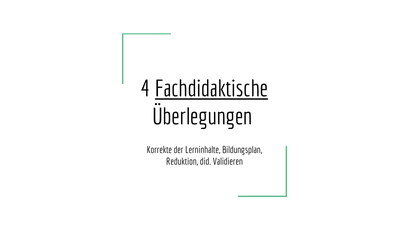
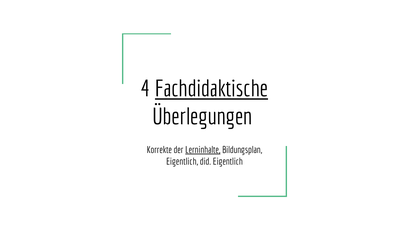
Lerninhalte underline: none -> present (203, 150)
Reduktion: Reduktion -> Eigentlich (182, 162)
did Validieren: Validieren -> Eigentlich (228, 162)
